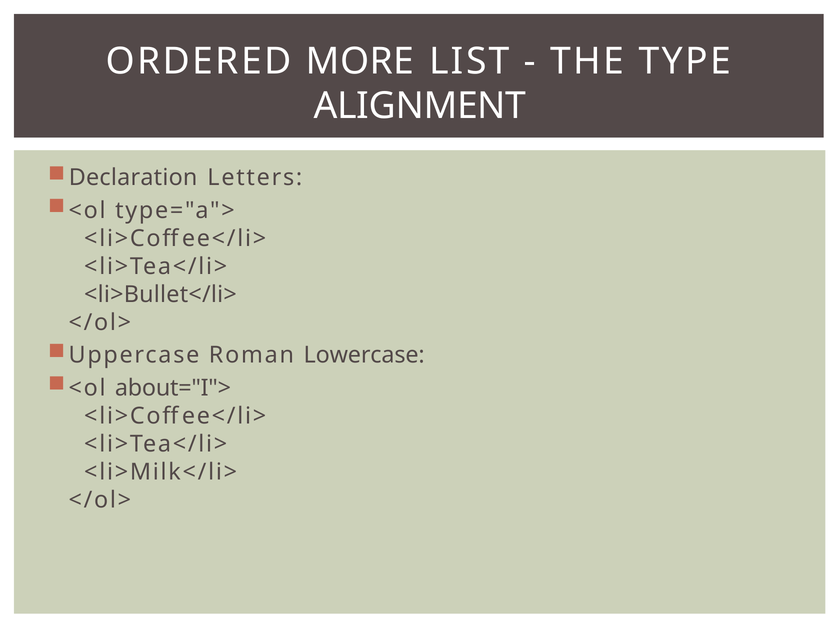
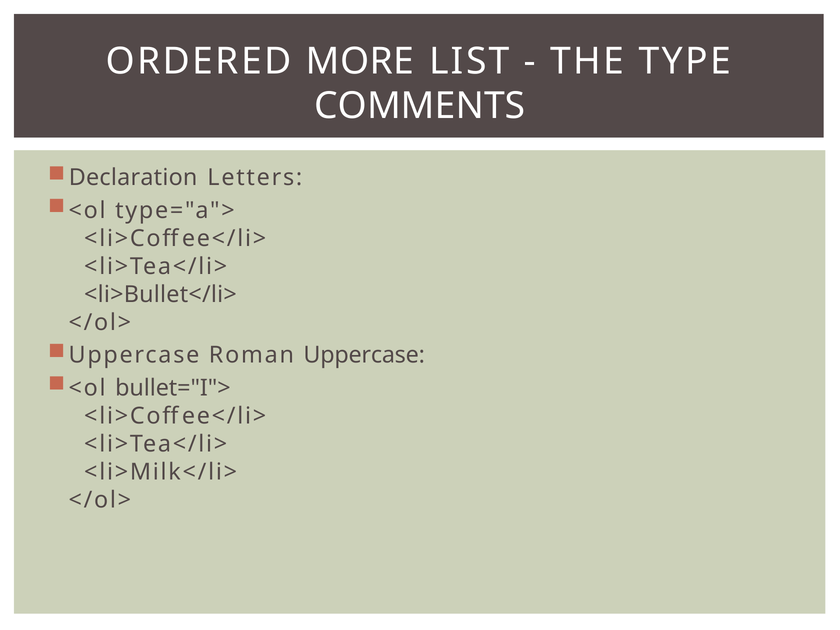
ALIGNMENT: ALIGNMENT -> COMMENTS (420, 106)
Roman Lowercase: Lowercase -> Uppercase (364, 355)
about="I">: about="I"> -> bullet="I"> (173, 388)
